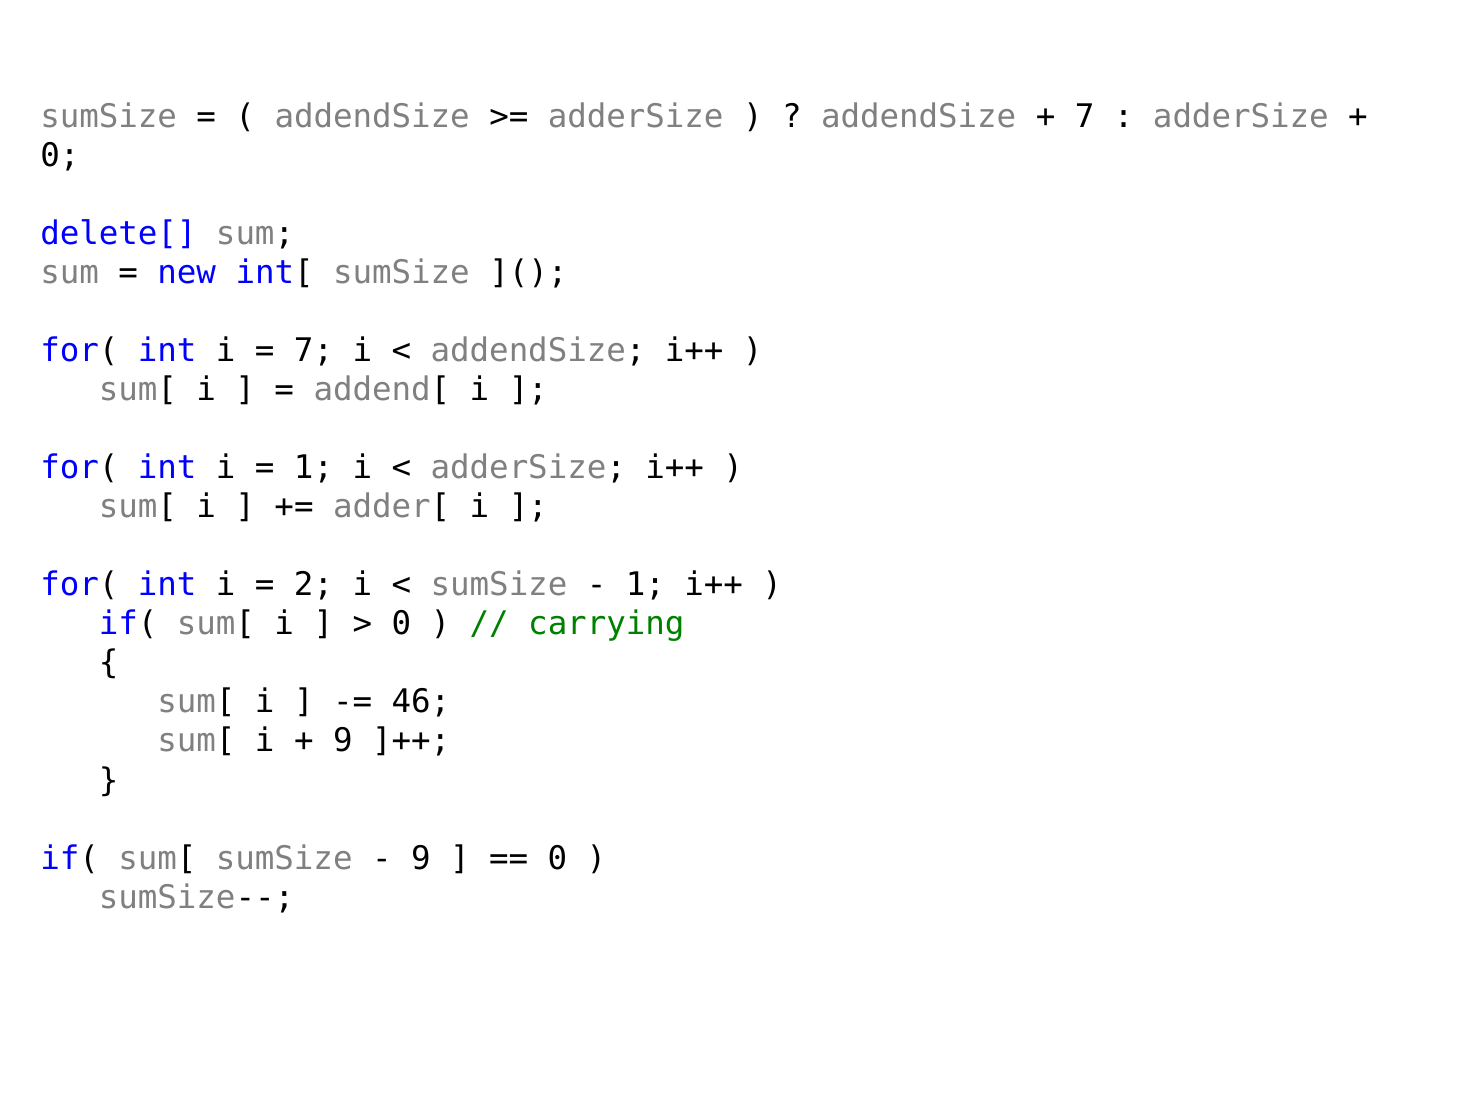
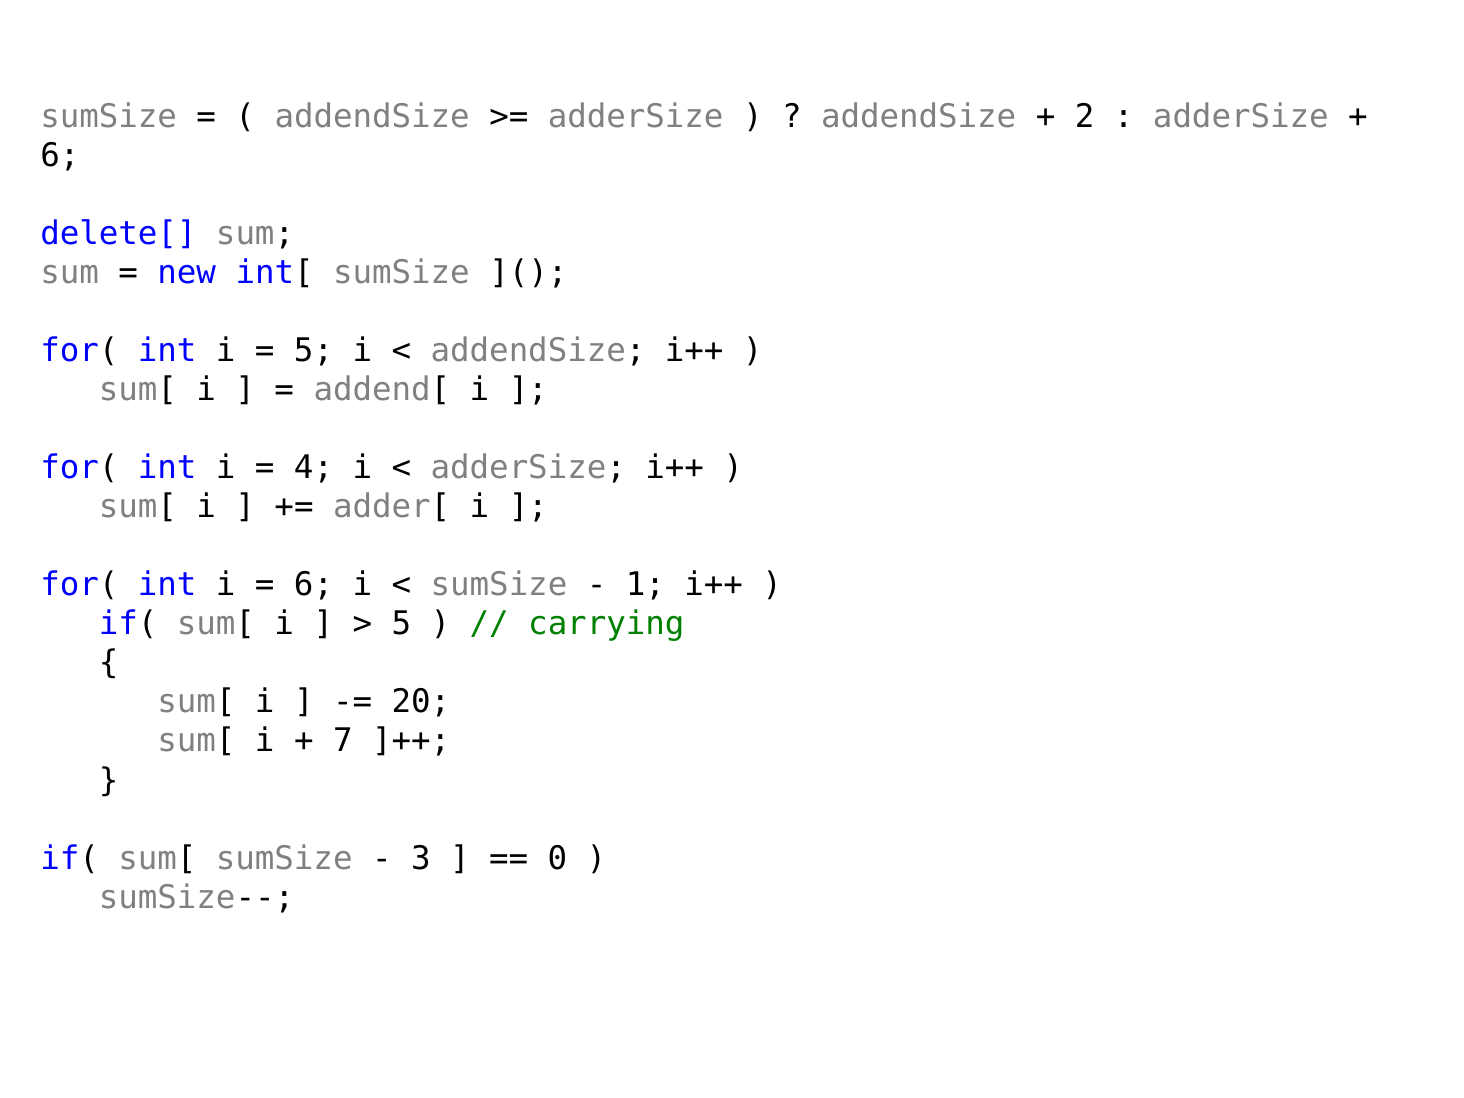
7: 7 -> 2 (1085, 117)
0: 0 -> 6 (60, 156)
7: 7 -> 5 (314, 351)
1: 1 -> 4 (314, 468)
2: 2 -> 6 (314, 585)
0: 0 -> 5 (401, 624)
46: 46 -> 20 (421, 702)
9: 9 -> 7 (343, 741)
9: 9 -> 3 (421, 858)
